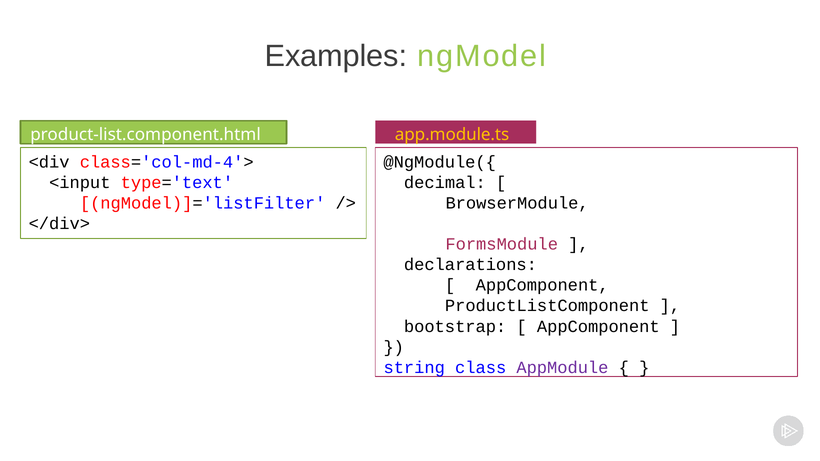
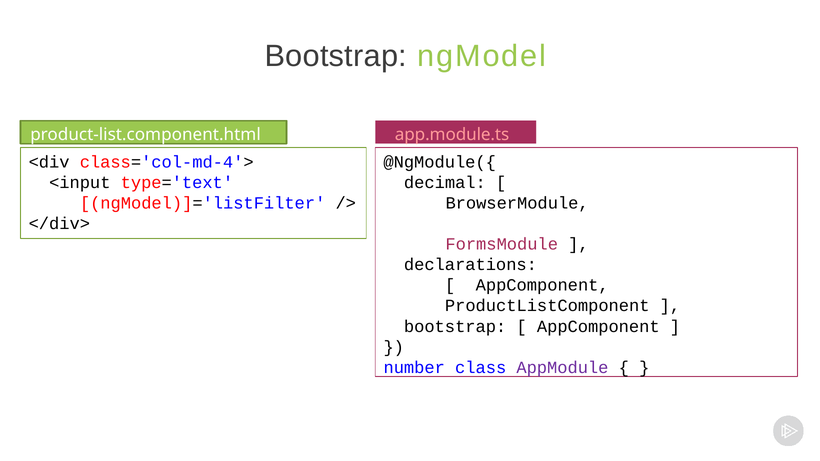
Examples: Examples -> Bootstrap (336, 56)
app.module.ts colour: yellow -> pink (452, 135)
string: string -> number (414, 368)
